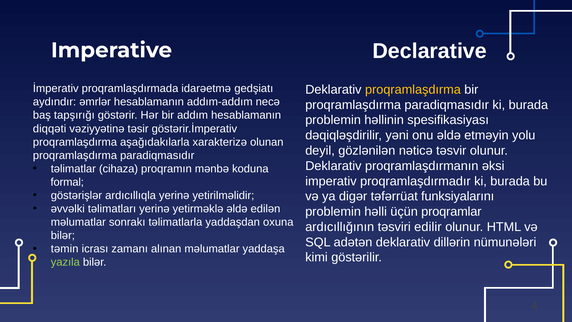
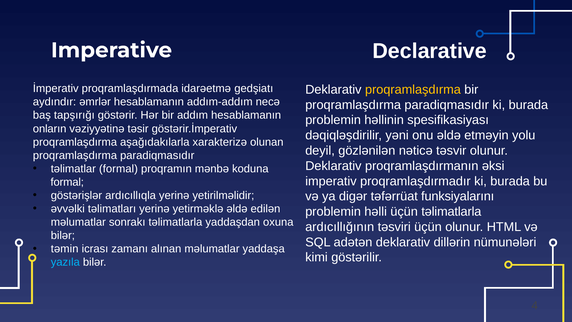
diqqəti: diqqəti -> onların (50, 129)
təlimatlar cihaza: cihaza -> formal (118, 169)
üçün proqramlar: proqramlar -> təlimatlarla (451, 212)
təsviri edilir: edilir -> üçün (428, 227)
yazıla colour: light green -> light blue (65, 262)
